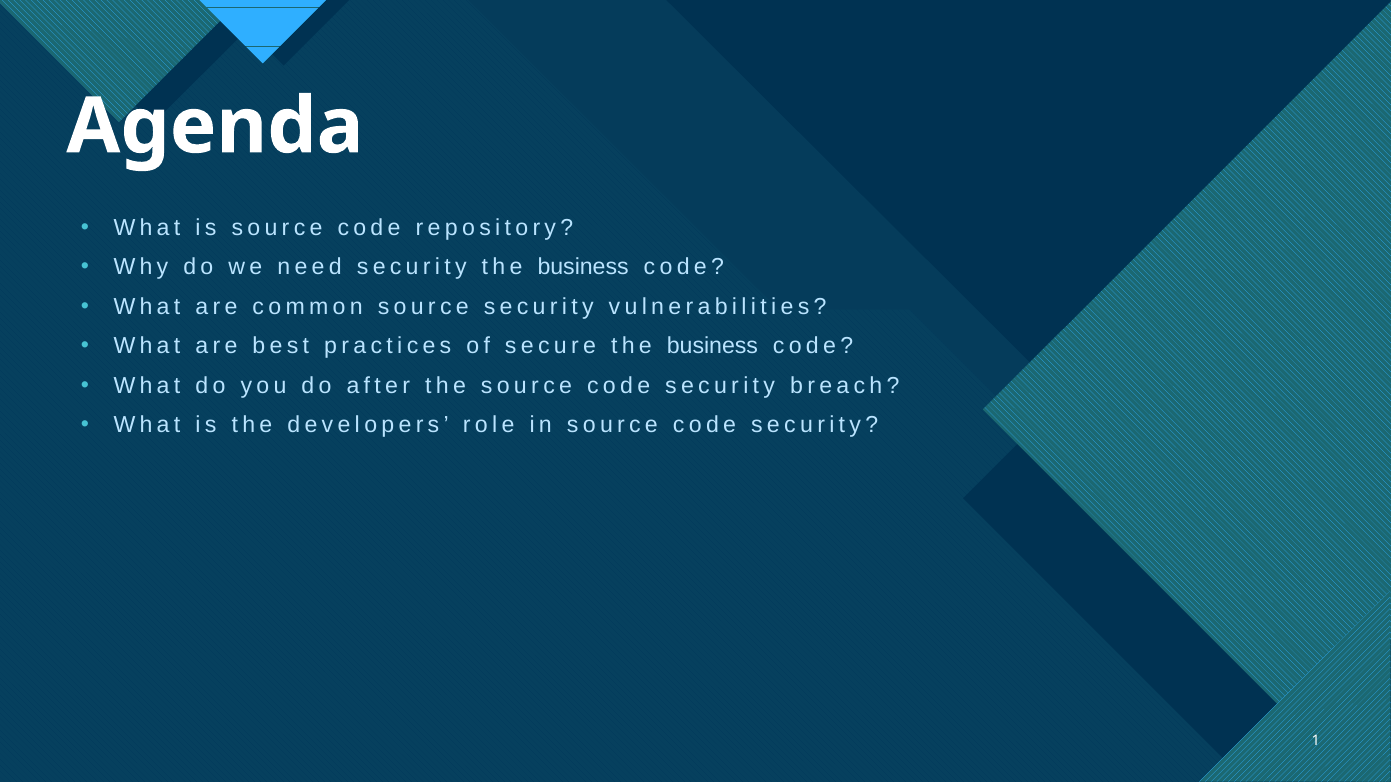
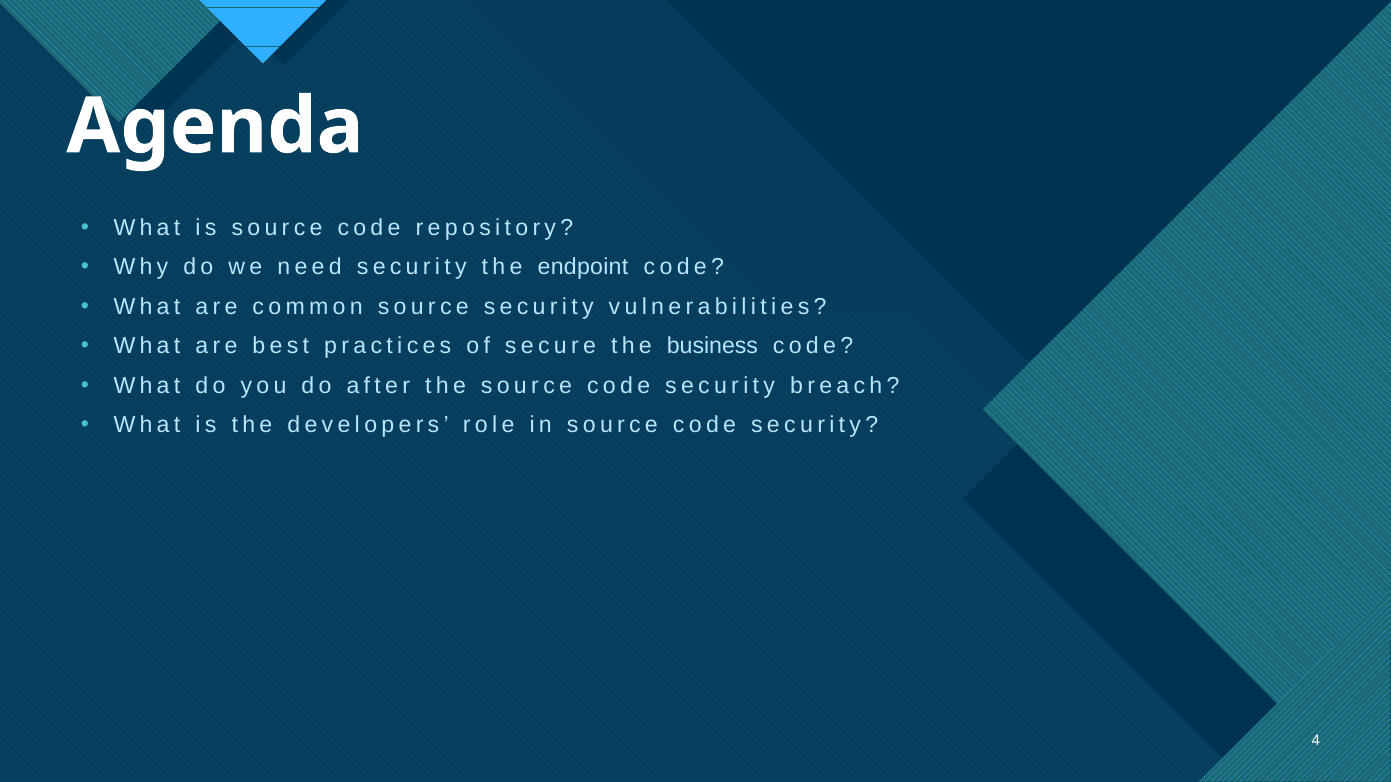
security the business: business -> endpoint (583, 267)
1: 1 -> 4 (1316, 741)
